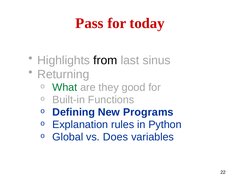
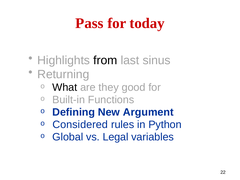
What colour: green -> black (65, 87)
Programs: Programs -> Argument (148, 112)
Explanation: Explanation -> Considered (80, 125)
Does: Does -> Legal (116, 137)
